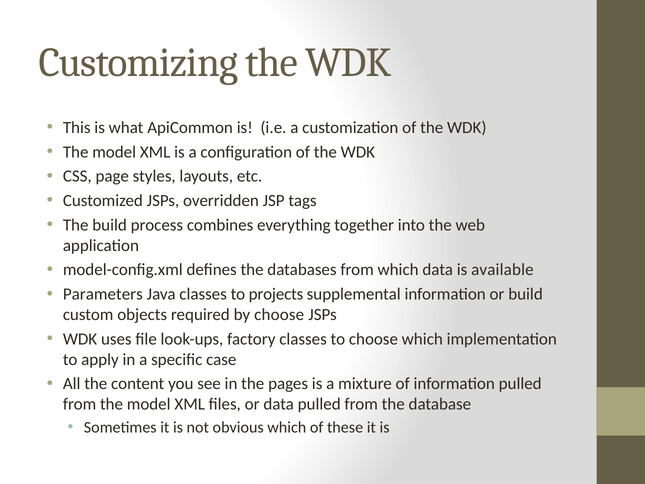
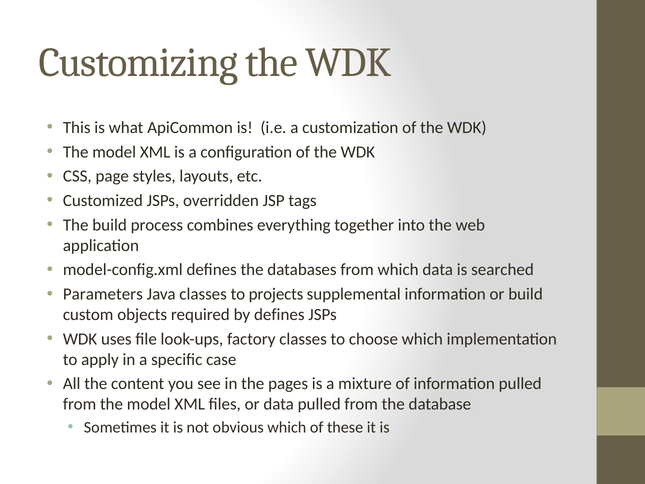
available: available -> searched (502, 270)
by choose: choose -> defines (279, 314)
